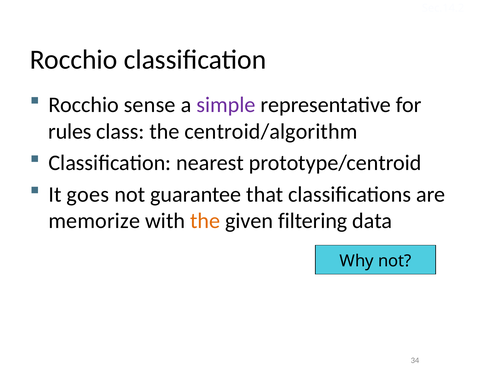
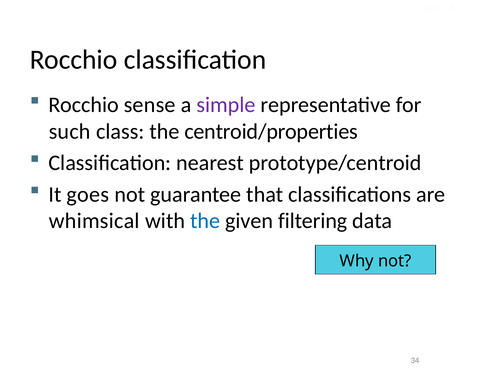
rules: rules -> such (70, 131)
centroid/algorithm: centroid/algorithm -> centroid/properties (271, 131)
memorize: memorize -> whimsical (94, 221)
the colour: orange -> blue (205, 221)
